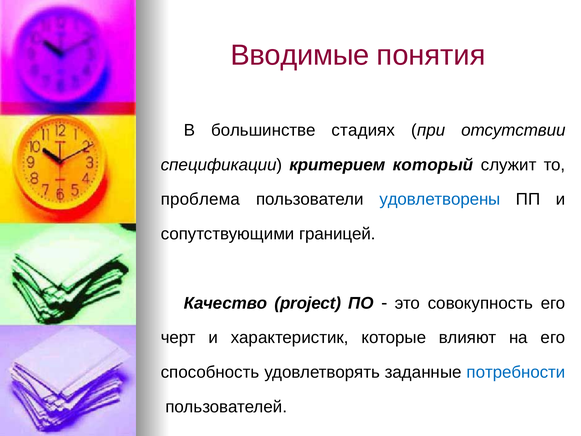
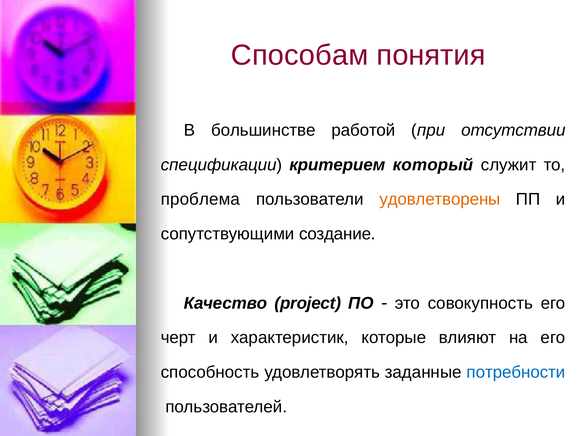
Вводимые: Вводимые -> Способам (300, 55)
стадиях: стадиях -> работой (363, 130)
удовлетворены colour: blue -> orange (440, 199)
границей: границей -> создание (337, 234)
